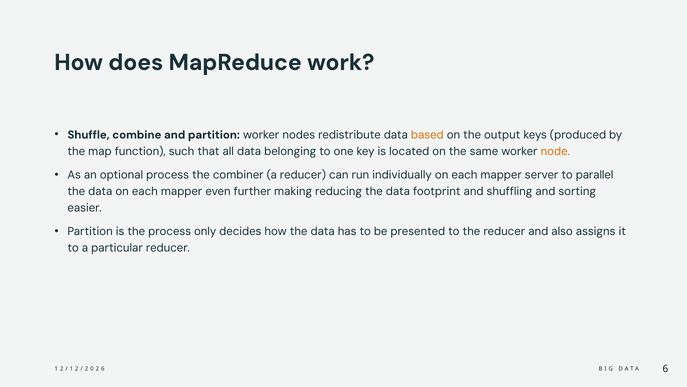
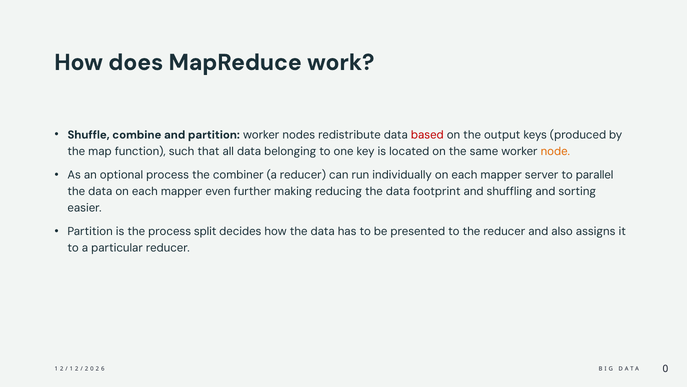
based colour: orange -> red (427, 135)
only: only -> split (205, 231)
A 6: 6 -> 0 (665, 368)
